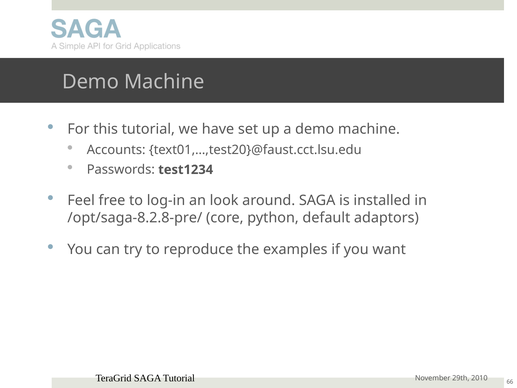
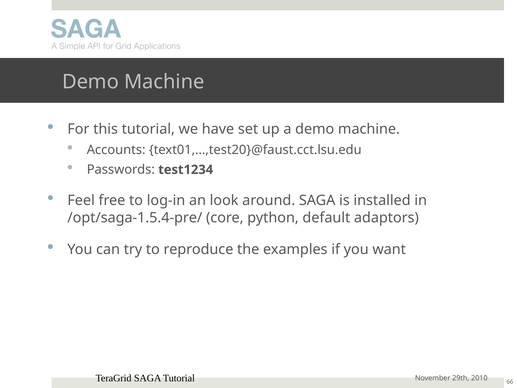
/opt/saga-8.2.8-pre/: /opt/saga-8.2.8-pre/ -> /opt/saga-1.5.4-pre/ (135, 218)
